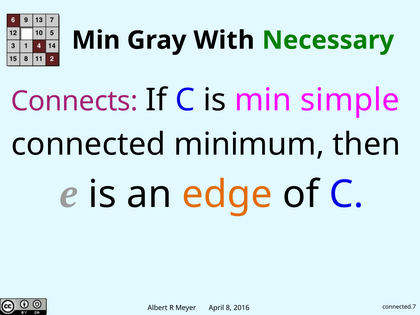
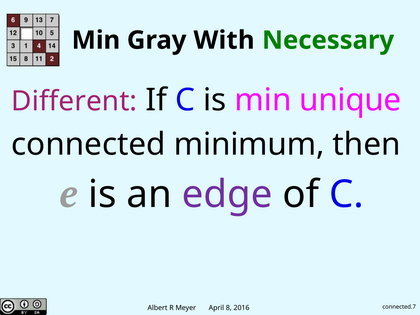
Connects: Connects -> Different (74, 101)
simple: simple -> unique (350, 100)
edge colour: orange -> purple (227, 195)
